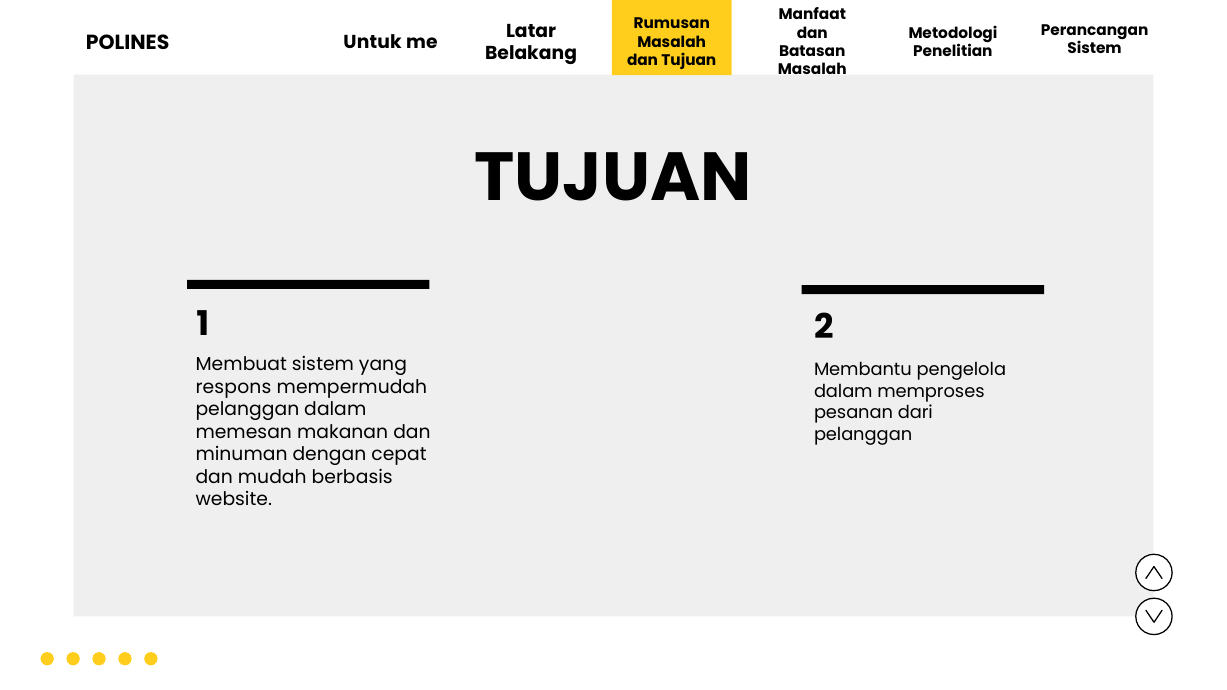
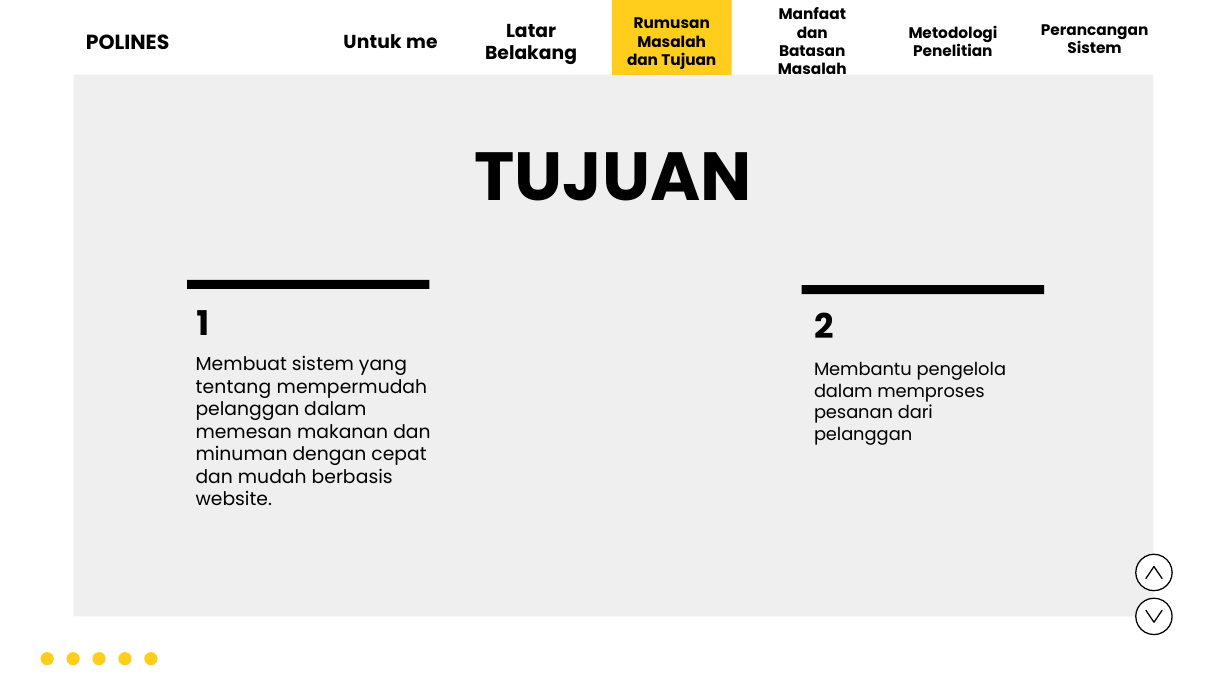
respons: respons -> tentang (233, 387)
